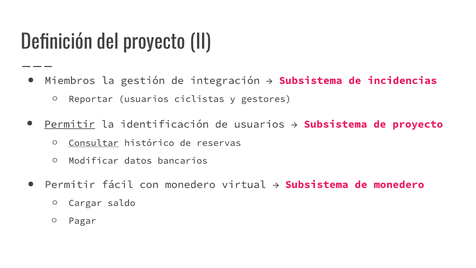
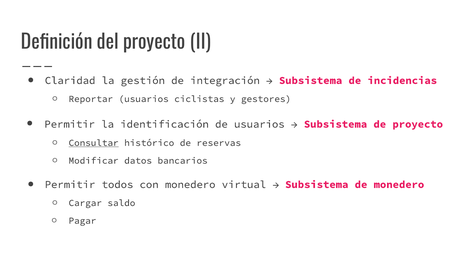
Miembros: Miembros -> Claridad (70, 80)
Permitir underline: present -> none (70, 124)
fácil: fácil -> todos (118, 184)
